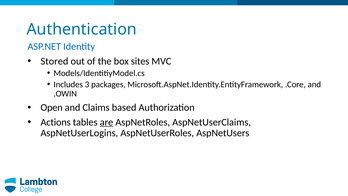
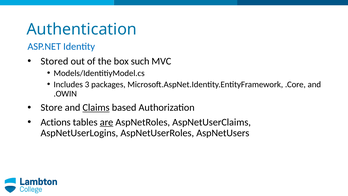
sites: sites -> such (140, 61)
Open: Open -> Store (52, 107)
Claims underline: none -> present (96, 107)
